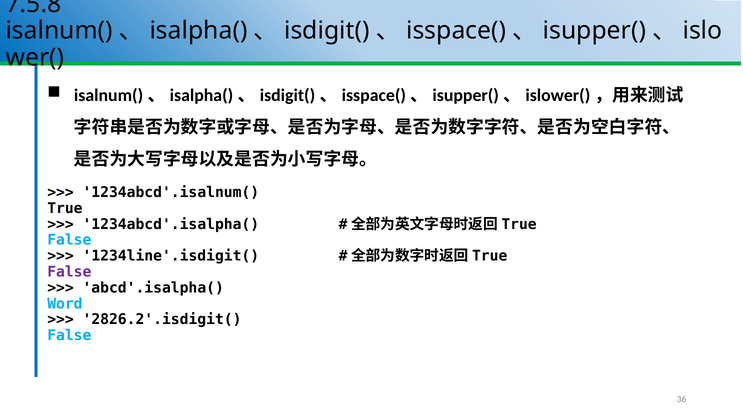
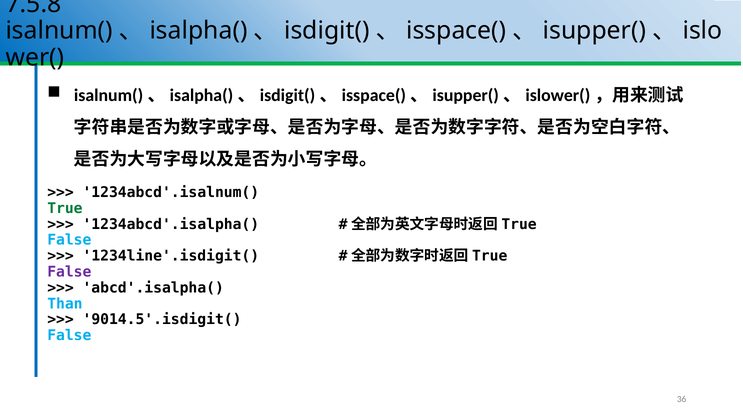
True colour: black -> green (65, 208)
Word: Word -> Than (65, 304)
2826.2'.isdigit(: 2826.2'.isdigit( -> 9014.5'.isdigit( (162, 319)
